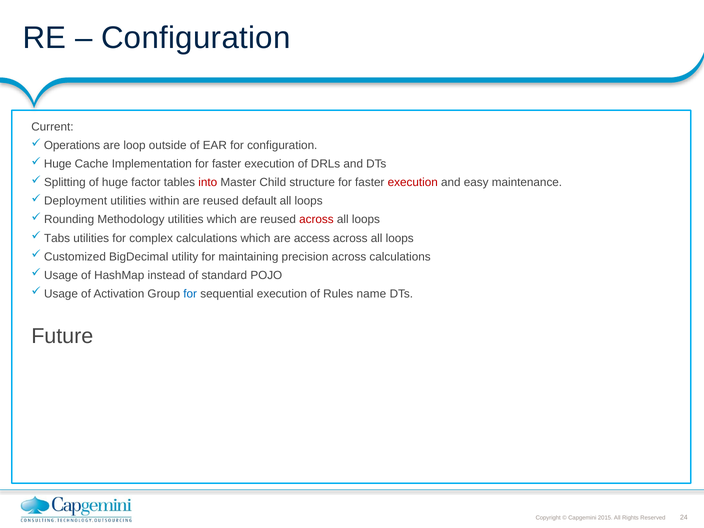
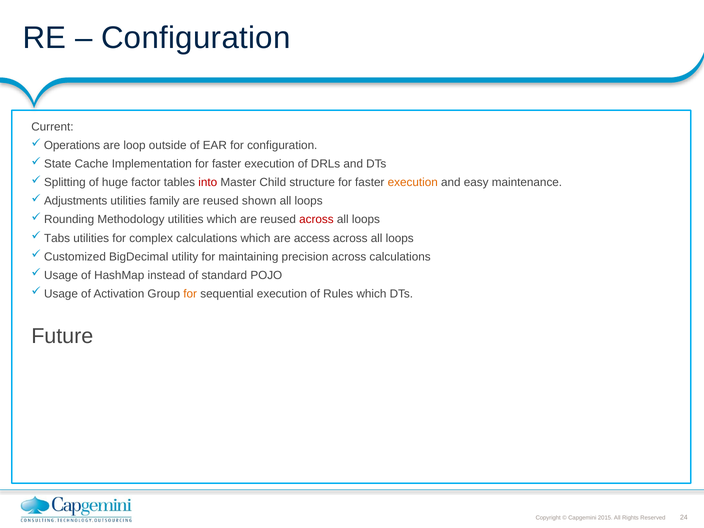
Huge: Huge -> State (58, 164)
execution colour: red -> orange (413, 183)
Deployment: Deployment -> Adjustments (76, 201)
within: within -> family (165, 201)
default: default -> shown (259, 201)
for colour: blue -> orange (190, 294)
Rules name: name -> which (371, 294)
